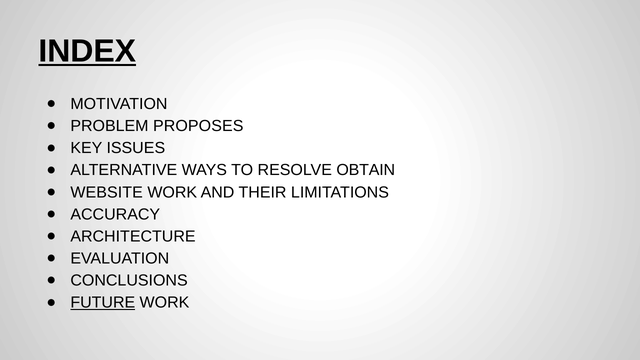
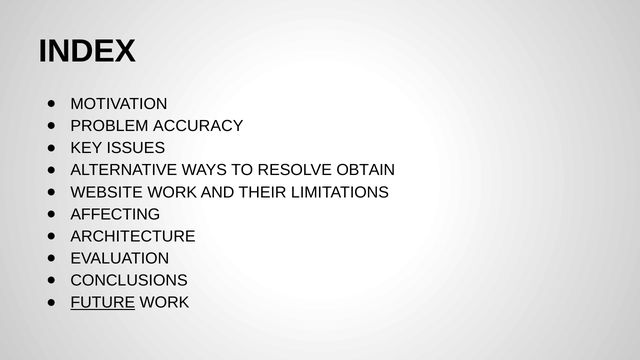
INDEX underline: present -> none (87, 51)
PROPOSES: PROPOSES -> ACCURACY (198, 126)
ACCURACY: ACCURACY -> AFFECTING (115, 214)
